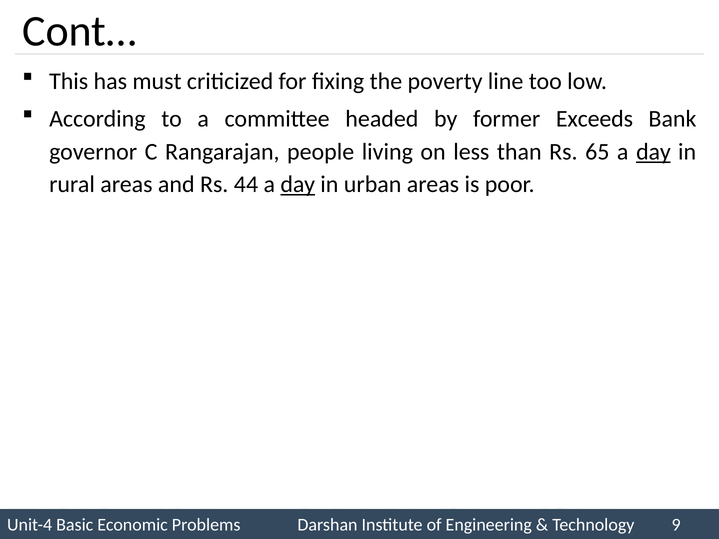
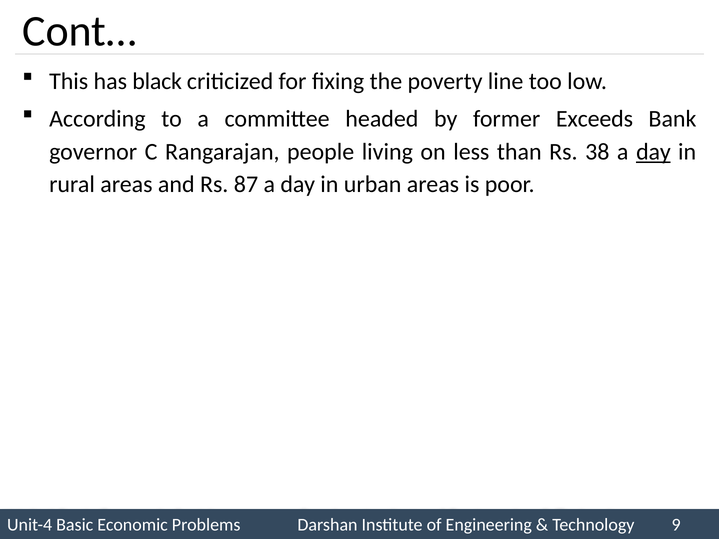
must: must -> black (157, 81)
65: 65 -> 38 (597, 152)
44: 44 -> 87 (246, 185)
day underline: present -> none (298, 185)
